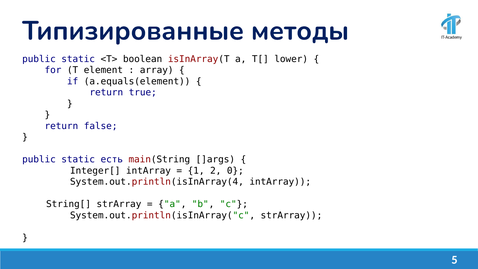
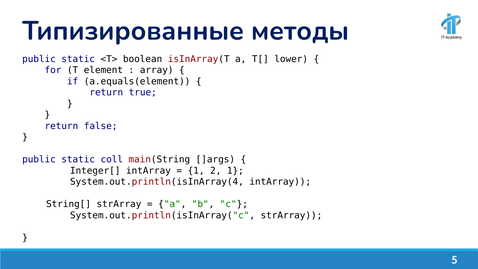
есть: есть -> coll (112, 159)
2 0: 0 -> 1 (235, 171)
